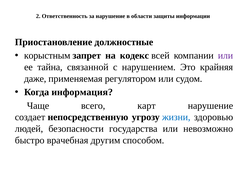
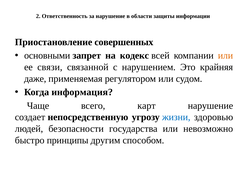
должностные: должностные -> совершенных (124, 42)
корыстным: корыстным -> основными (47, 56)
или colour: purple -> orange (225, 56)
тайна: тайна -> связи (50, 67)
врачебная: врачебная -> принципы (68, 140)
